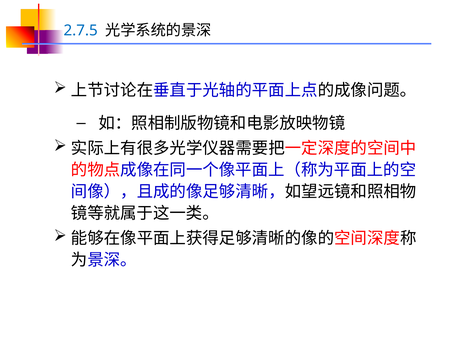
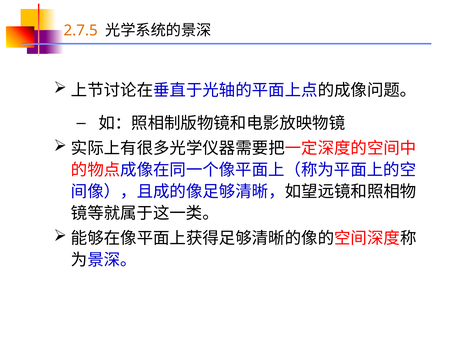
2.7.5 colour: blue -> orange (81, 31)
